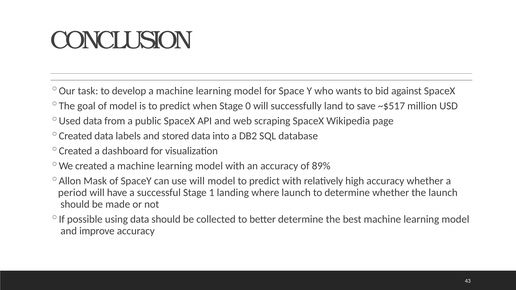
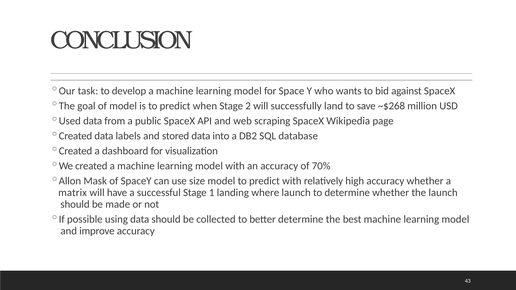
0: 0 -> 2 (248, 106)
~$517: ~$517 -> ~$268 (391, 106)
89%: 89% -> 70% (321, 166)
use will: will -> size (197, 181)
period: period -> matrix (73, 193)
